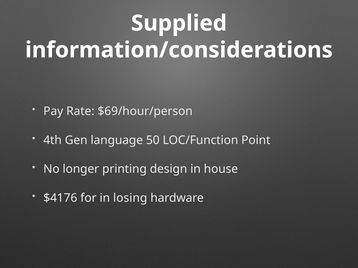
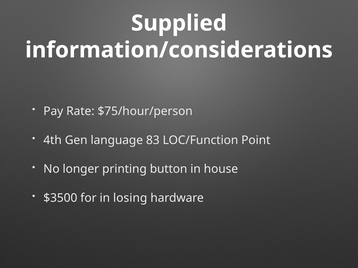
$69/hour/person: $69/hour/person -> $75/hour/person (145, 111)
50: 50 -> 83 (153, 140)
design: design -> button (169, 169)
$4176: $4176 -> $3500 (60, 198)
